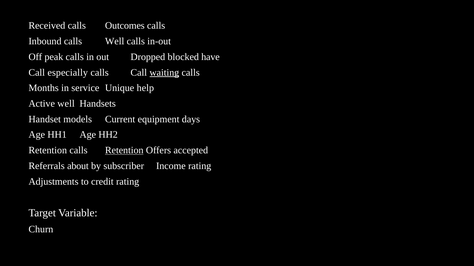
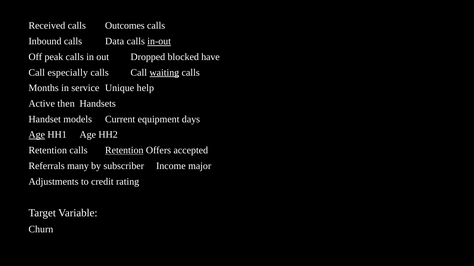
calls Well: Well -> Data (115, 41)
in-out underline: none -> present (159, 41)
Active well: well -> then (66, 104)
Age underline: none -> present (37, 135)
about: about -> many (78, 166)
Income rating: rating -> major (200, 166)
